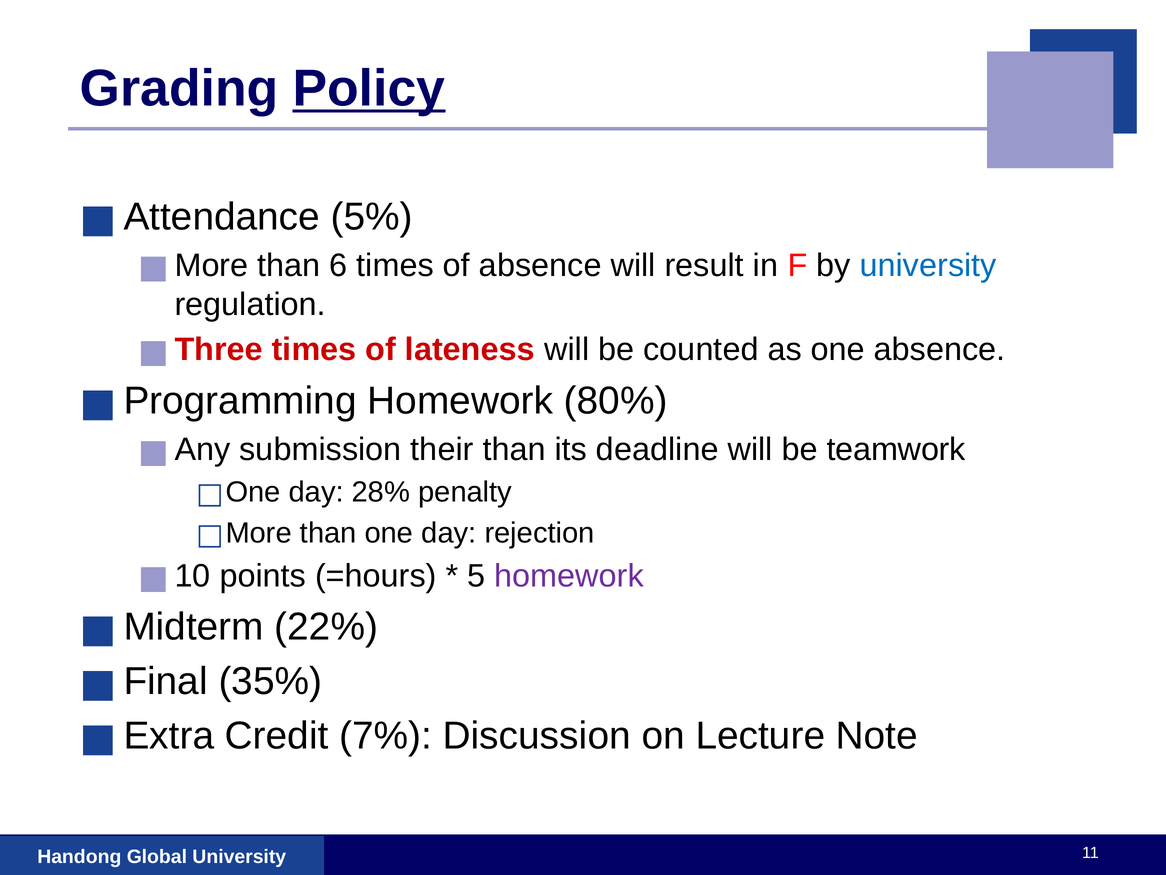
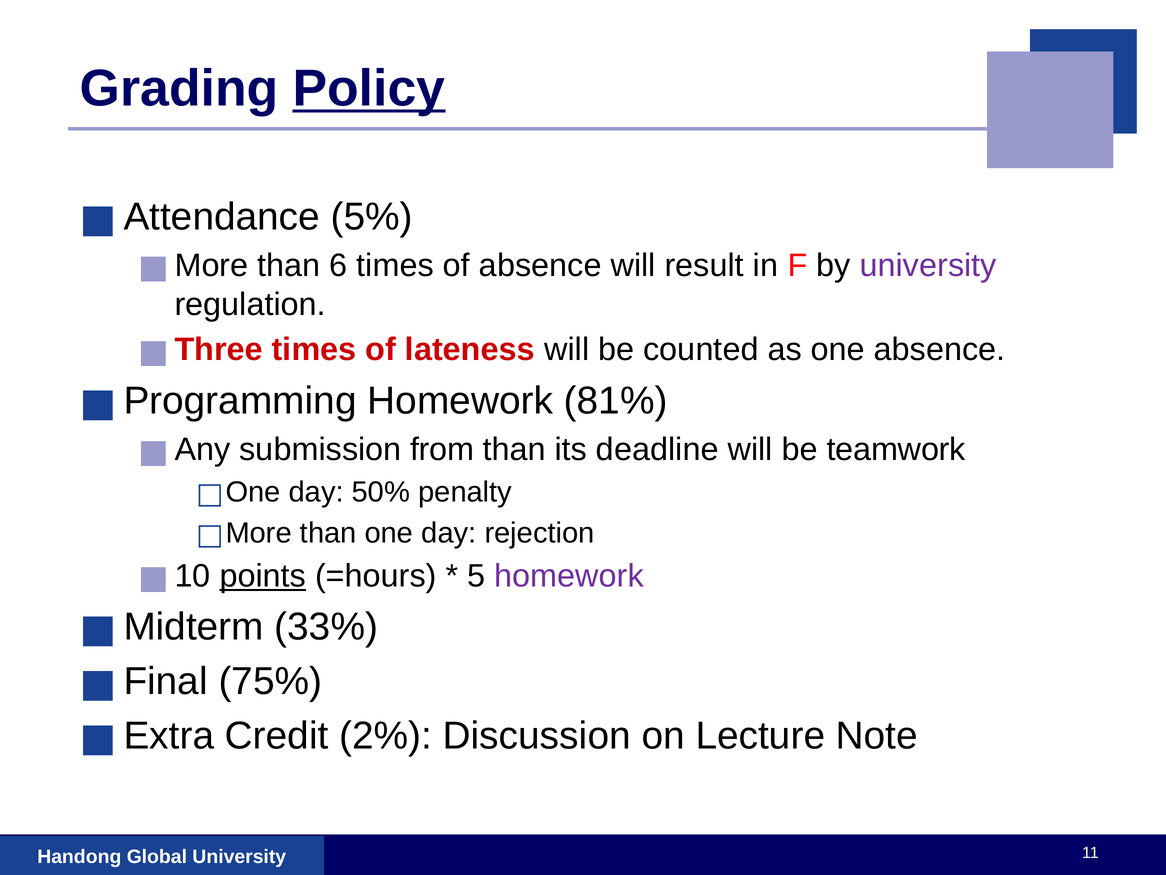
university colour: blue -> purple (928, 265)
80%: 80% -> 81% (616, 401)
their: their -> from (442, 449)
28%: 28% -> 50% (381, 492)
points underline: none -> present (263, 576)
22%: 22% -> 33% (326, 627)
35%: 35% -> 75% (270, 681)
7%: 7% -> 2% (386, 735)
